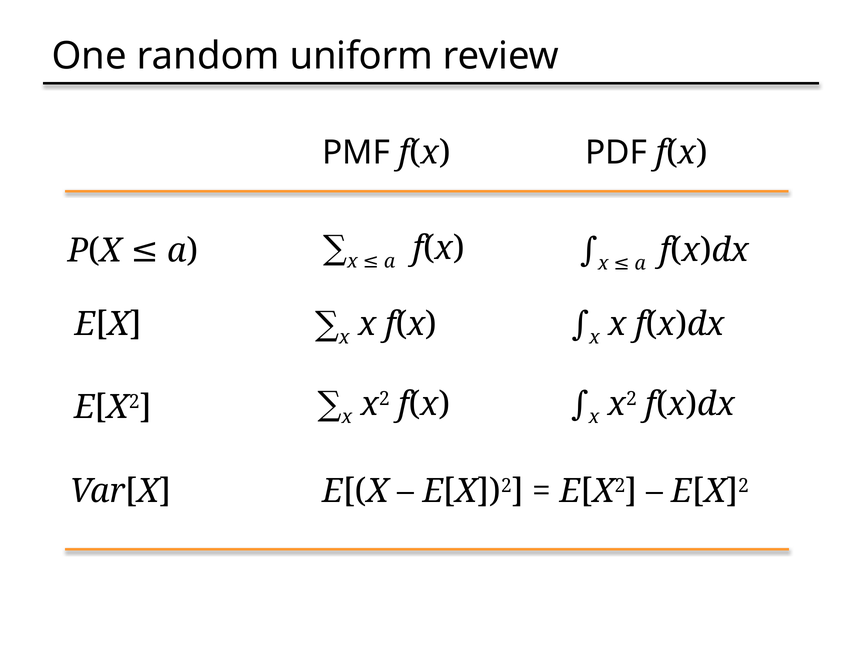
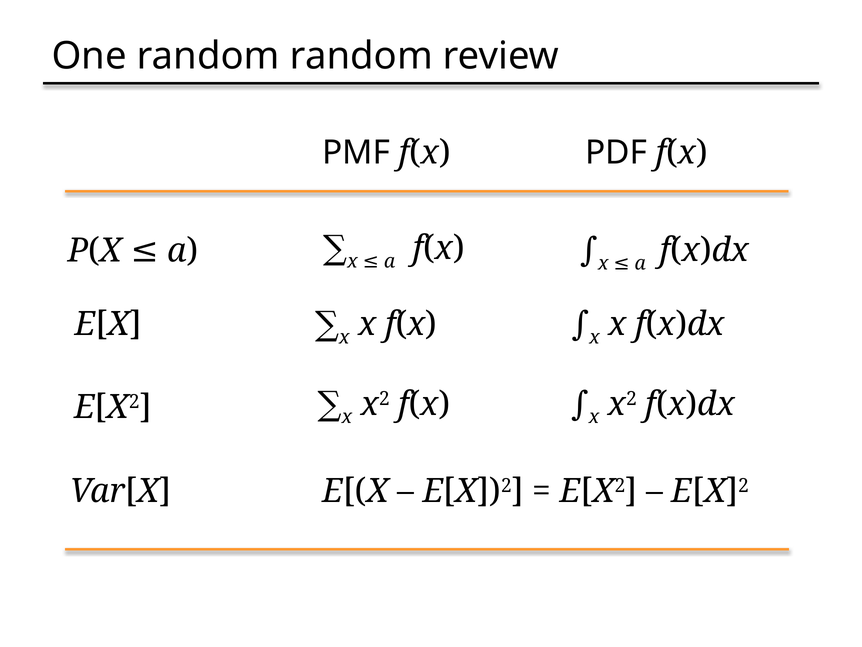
random uniform: uniform -> random (361, 56)
